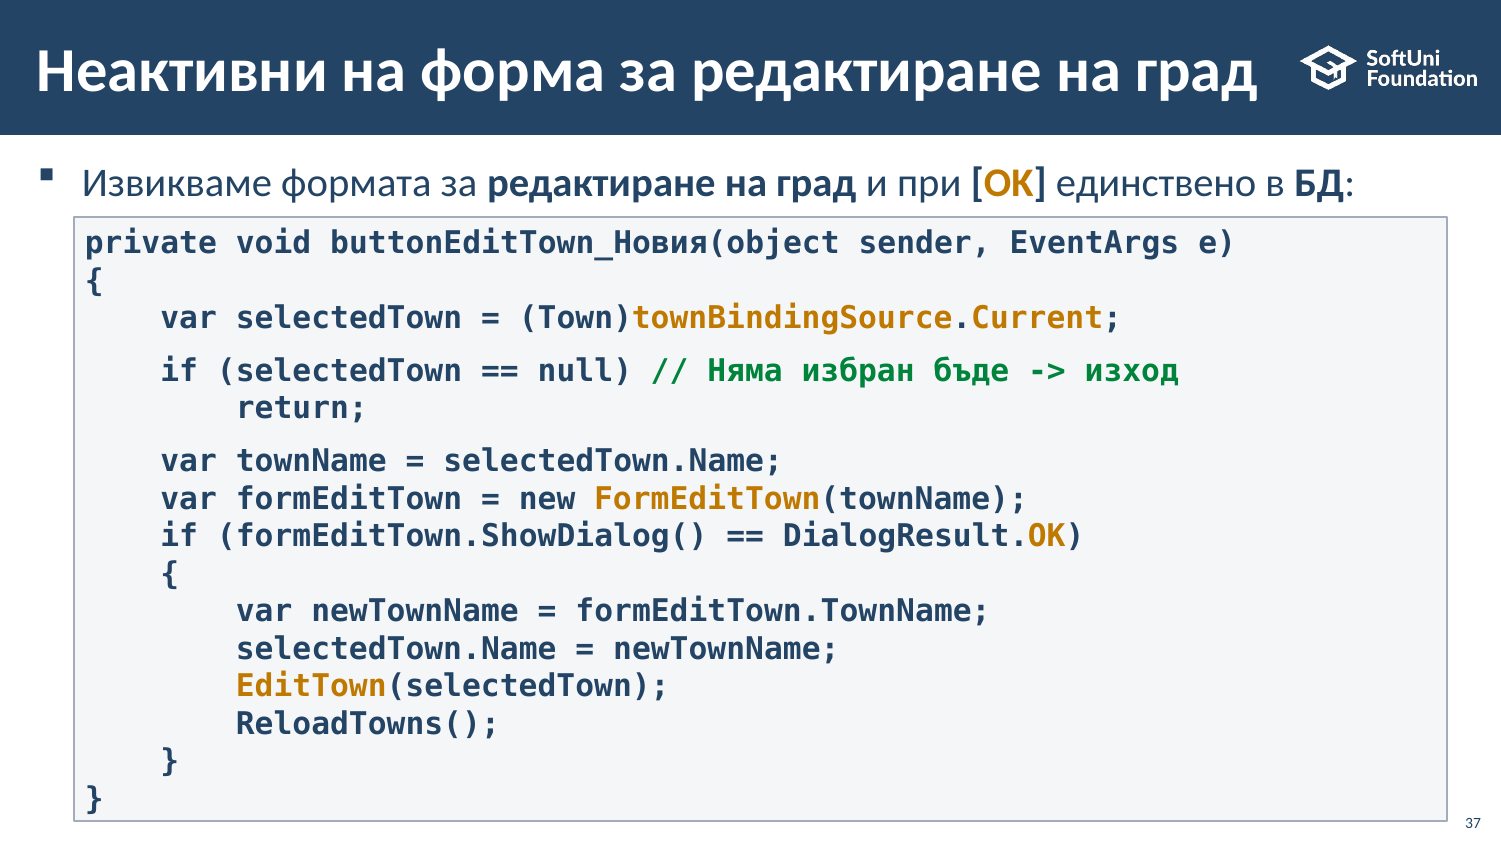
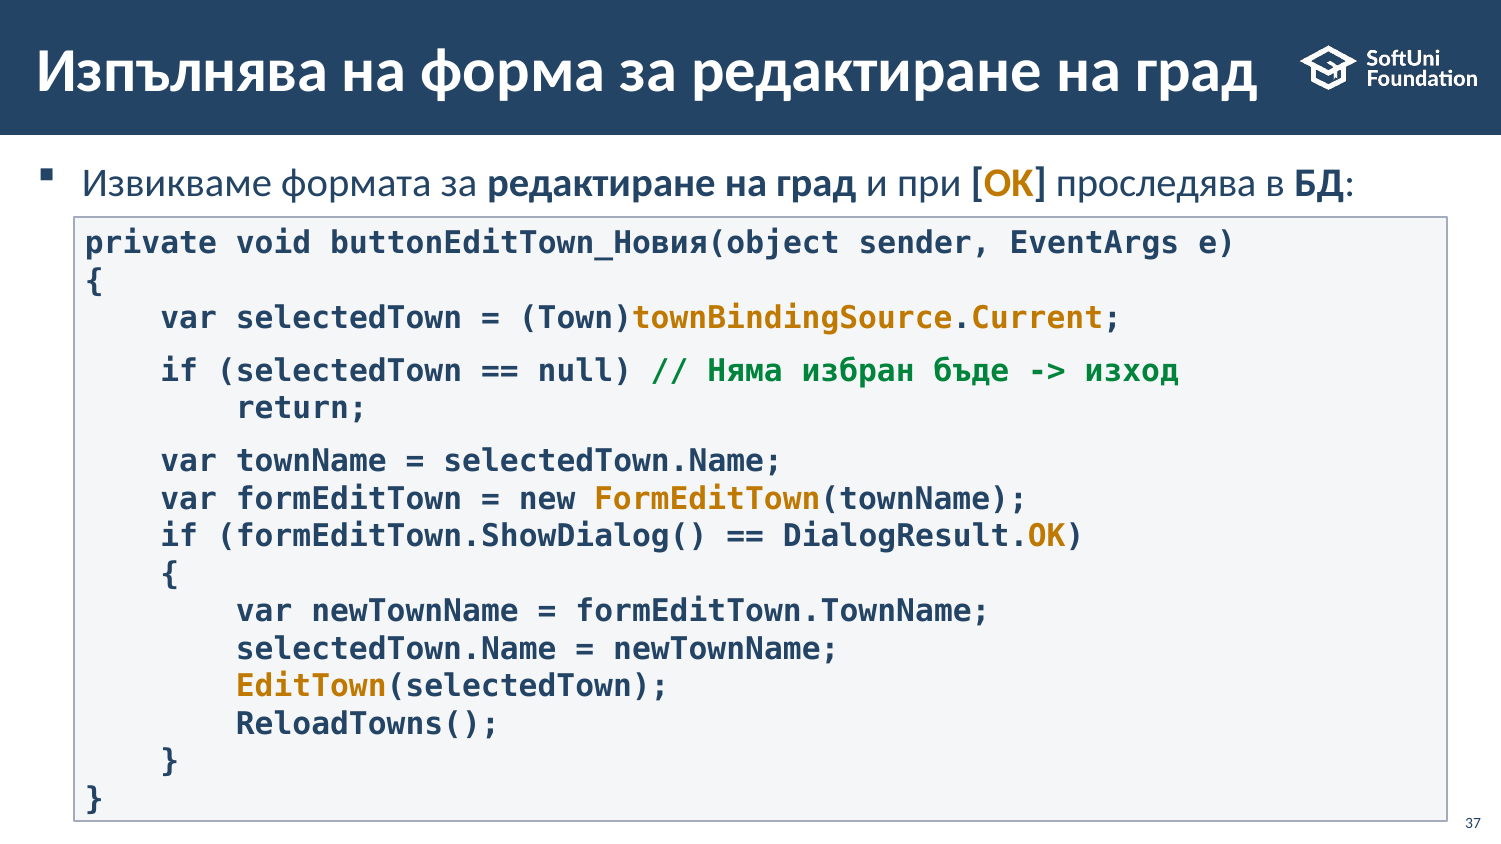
Неактивни: Неактивни -> Изпълнява (182, 71)
единствено: единствено -> проследява (1156, 183)
